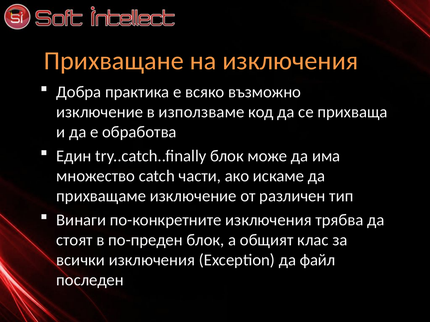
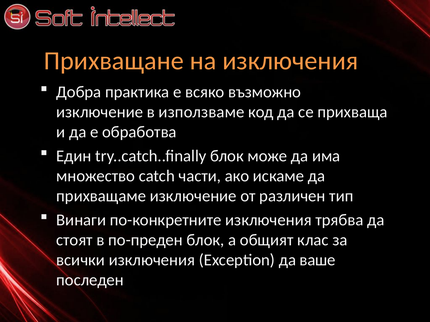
файл: файл -> ваше (318, 260)
